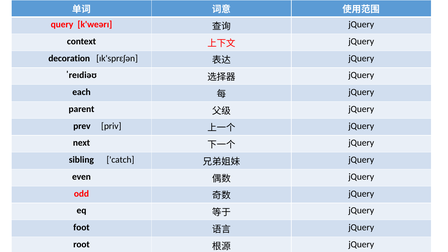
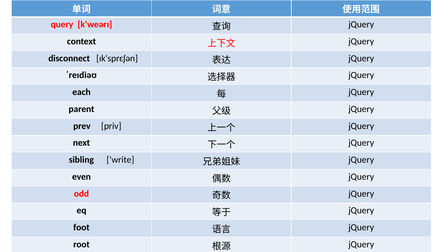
decoration: decoration -> disconnect (69, 58)
catch: catch -> write (120, 160)
